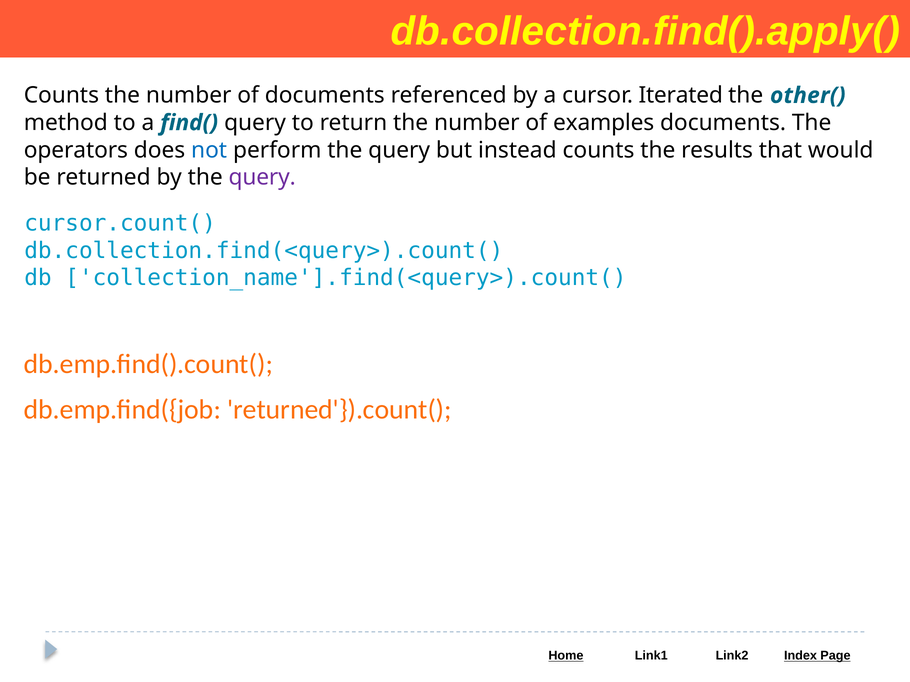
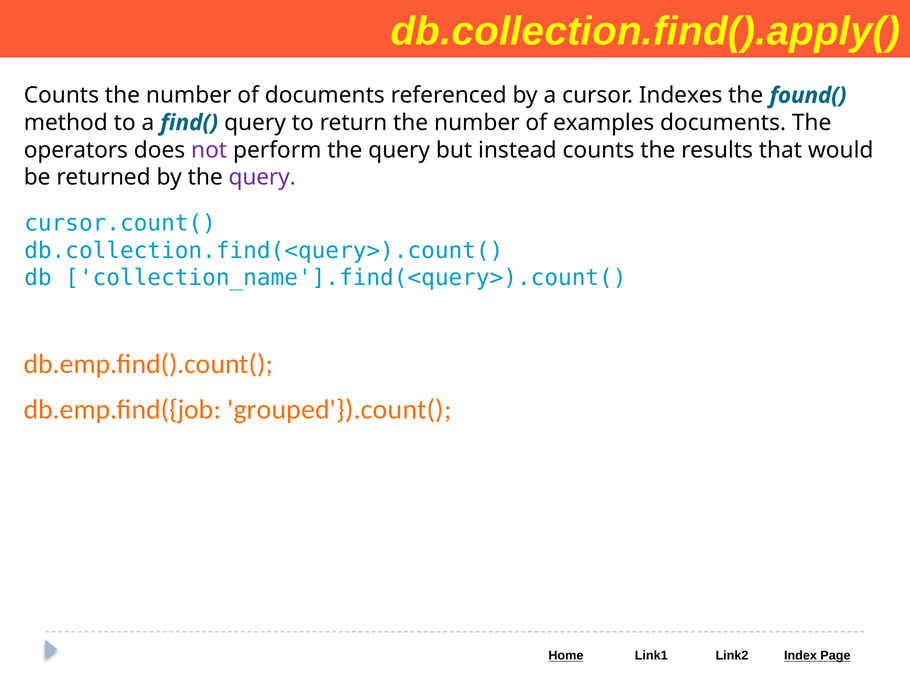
Iterated: Iterated -> Indexes (681, 96)
other(: other( -> found( (808, 96)
not colour: blue -> purple (209, 150)
returned'}).count(: returned'}).count( -> grouped'}).count( (339, 410)
